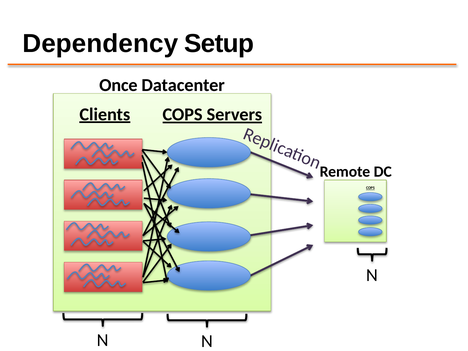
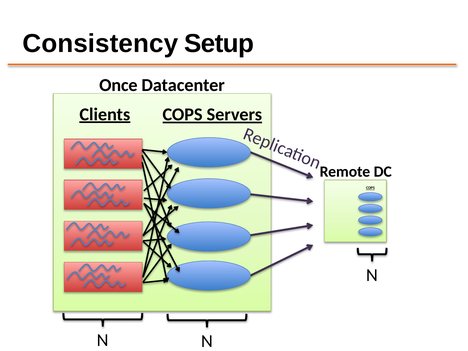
Dependency: Dependency -> Consistency (100, 44)
